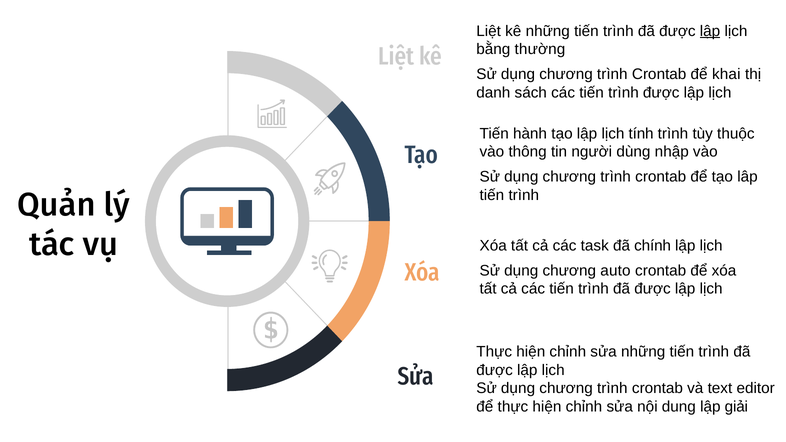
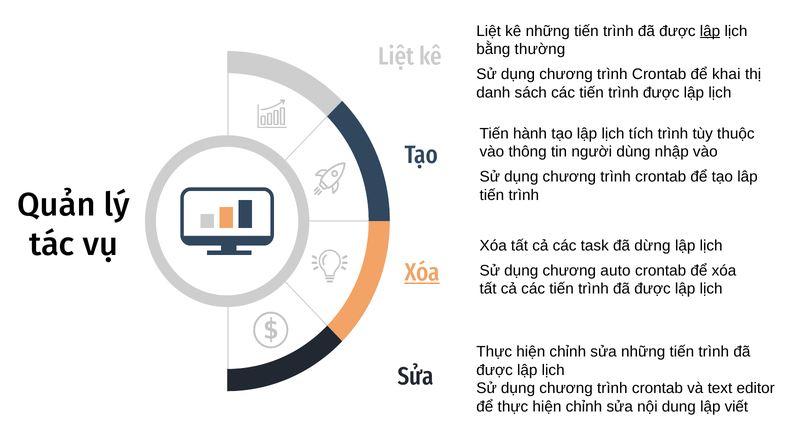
tính: tính -> tích (641, 134)
chính: chính -> dừng (652, 246)
Xóa underline: none -> present (422, 272)
giải: giải -> viết (736, 407)
